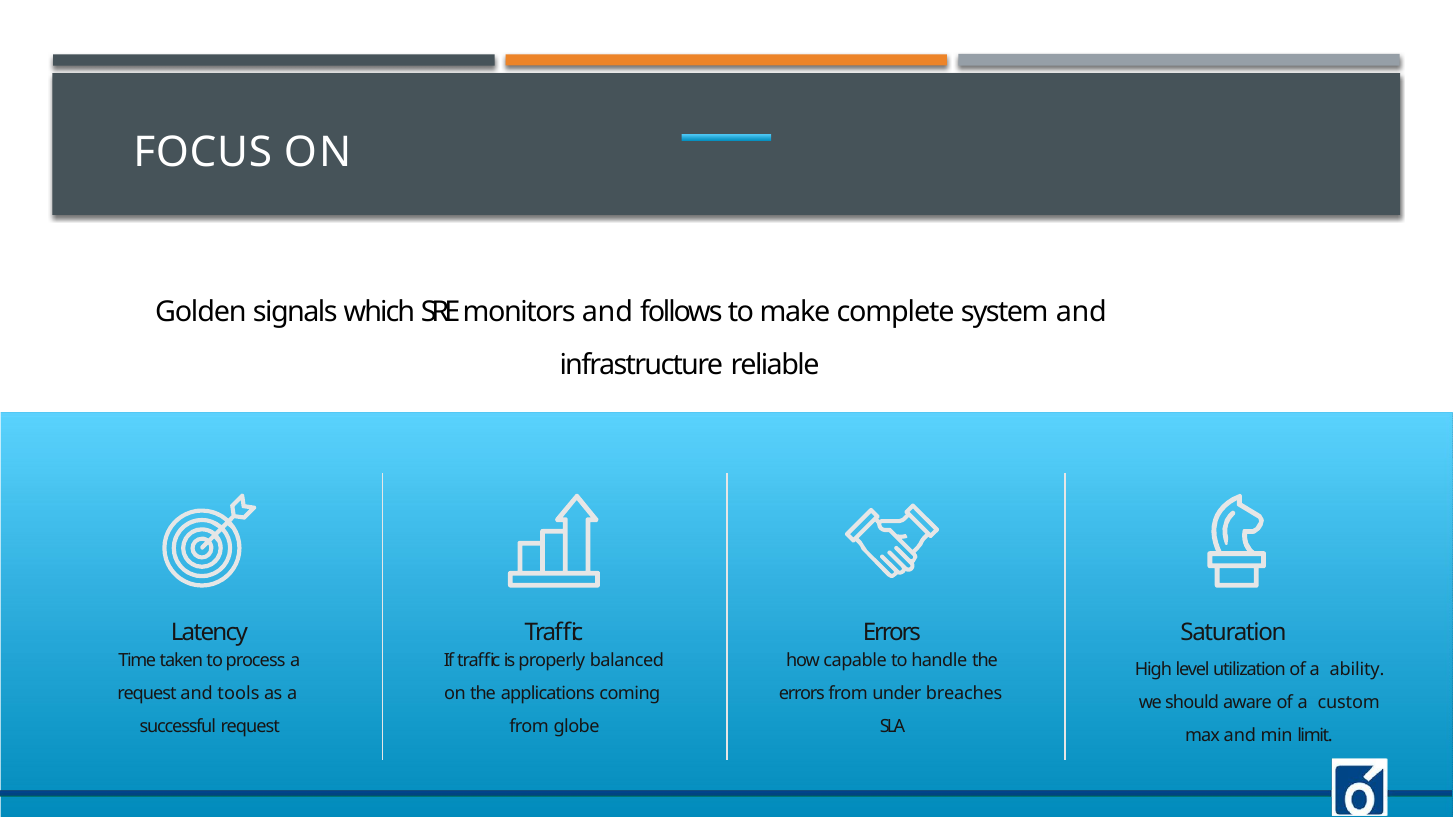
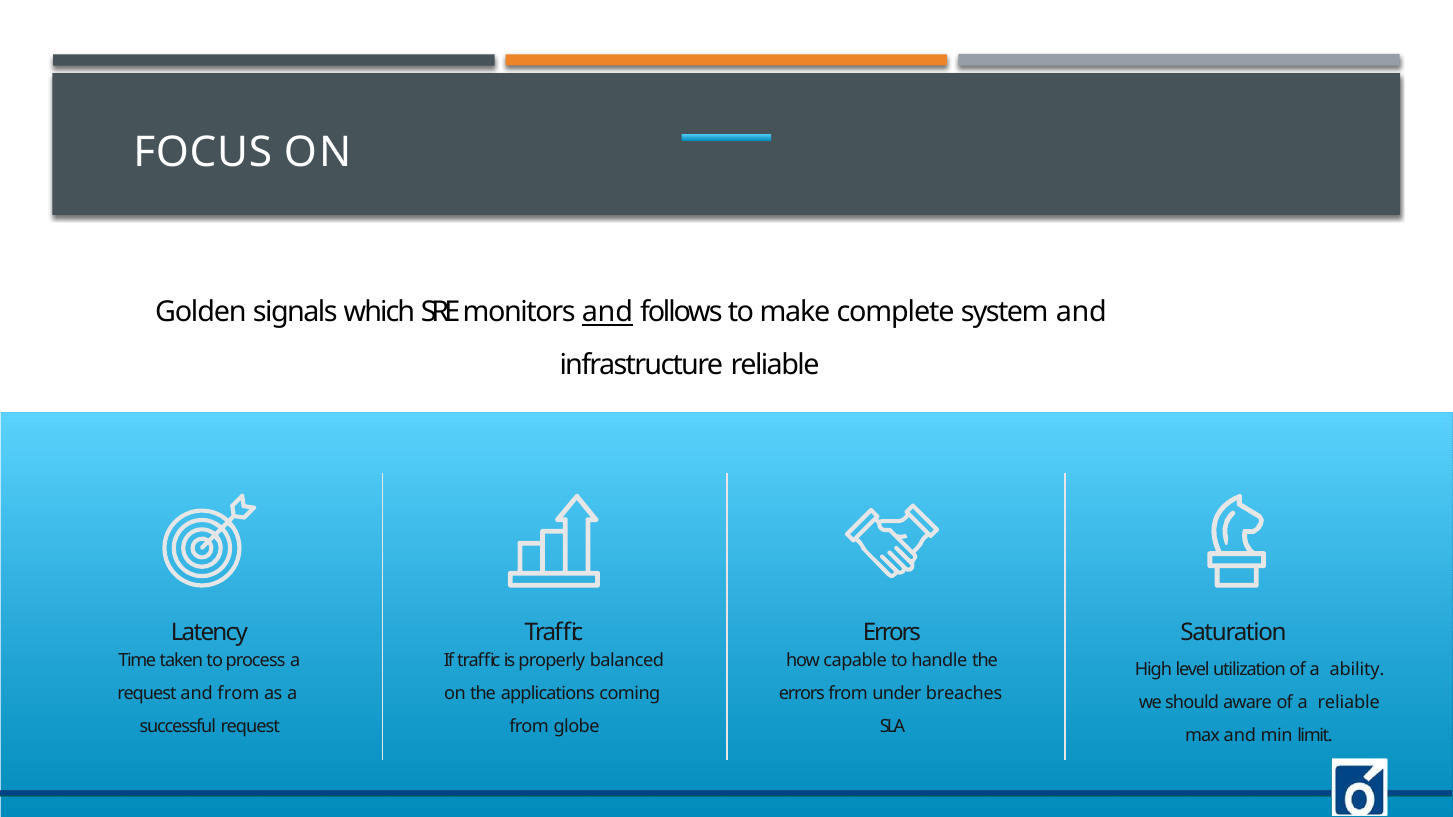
and underline: none -> present (607, 313)
and tools: tools -> from (238, 694)
a custom: custom -> reliable (1349, 702)
